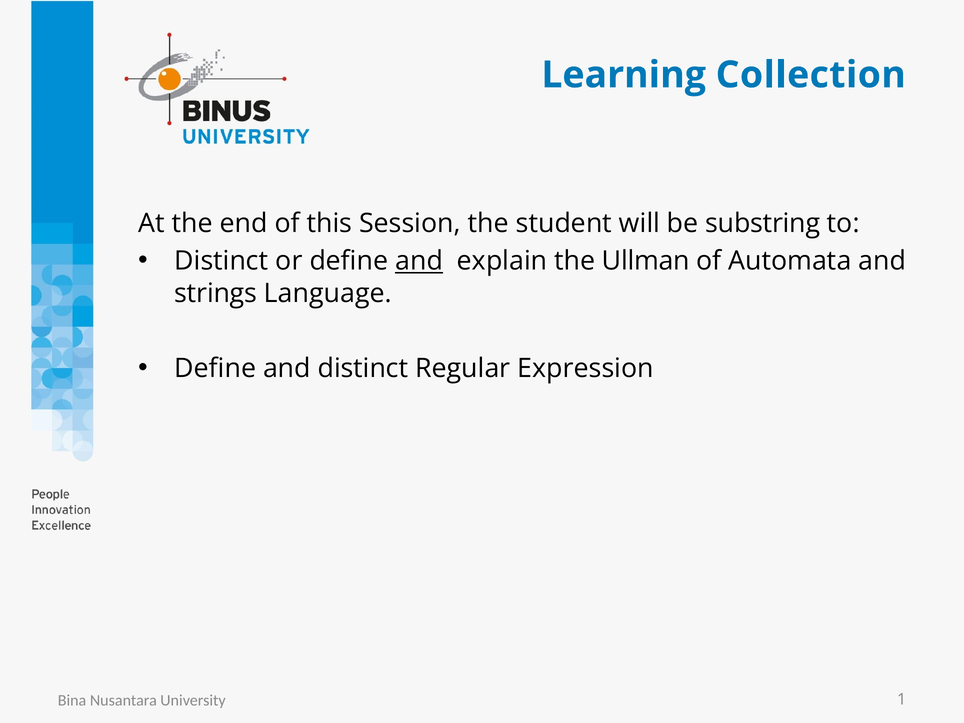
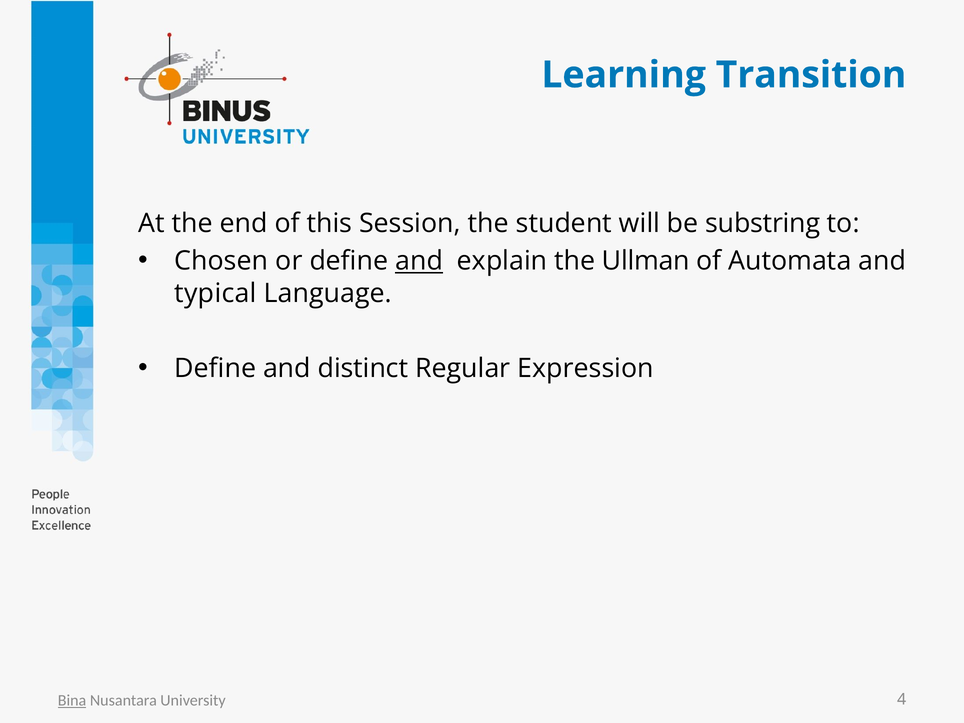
Collection: Collection -> Transition (811, 75)
Distinct: Distinct -> Chosen (221, 261)
strings: strings -> typical (216, 293)
Bina underline: none -> present (72, 701)
1: 1 -> 4 (902, 699)
